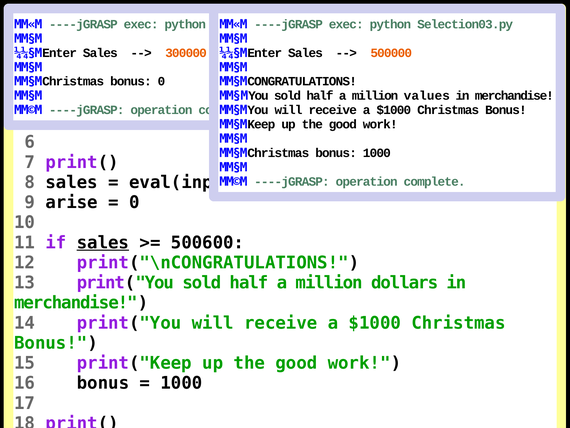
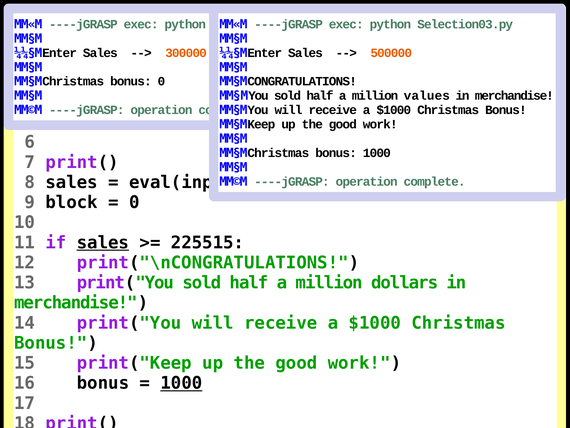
arise: arise -> block (72, 202)
500600: 500600 -> 225515 (208, 242)
1000 underline: none -> present (181, 383)
